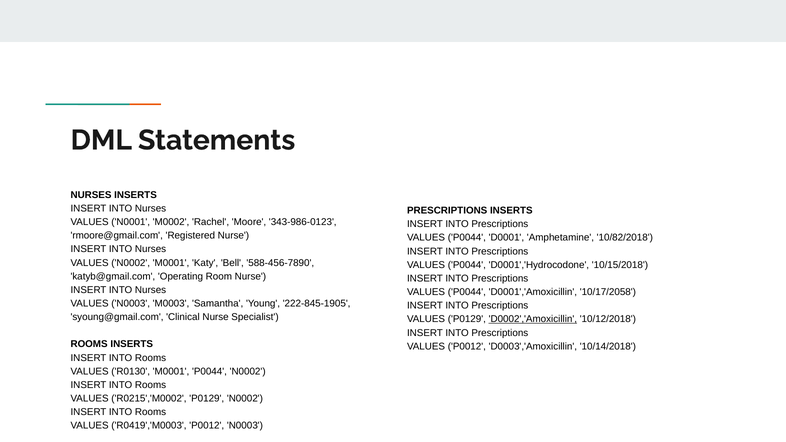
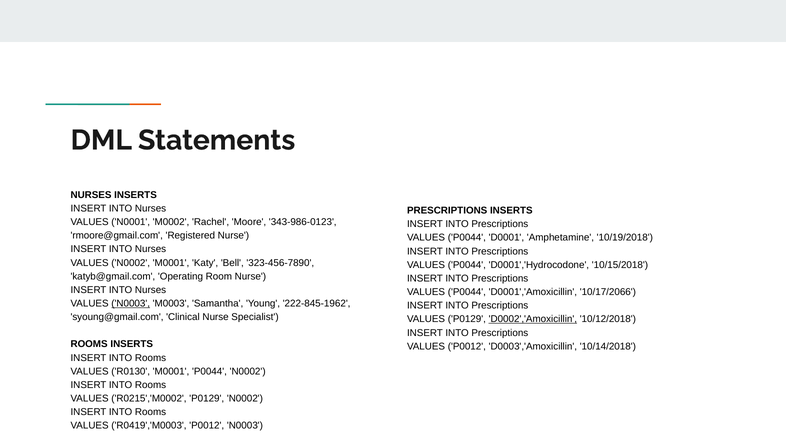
10/82/2018: 10/82/2018 -> 10/19/2018 (625, 238)
588-456-7890: 588-456-7890 -> 323-456-7890 (280, 263)
10/17/2058: 10/17/2058 -> 10/17/2066 (608, 292)
N0003 underline: none -> present (131, 304)
222-845-1905: 222-845-1905 -> 222-845-1962 (317, 304)
